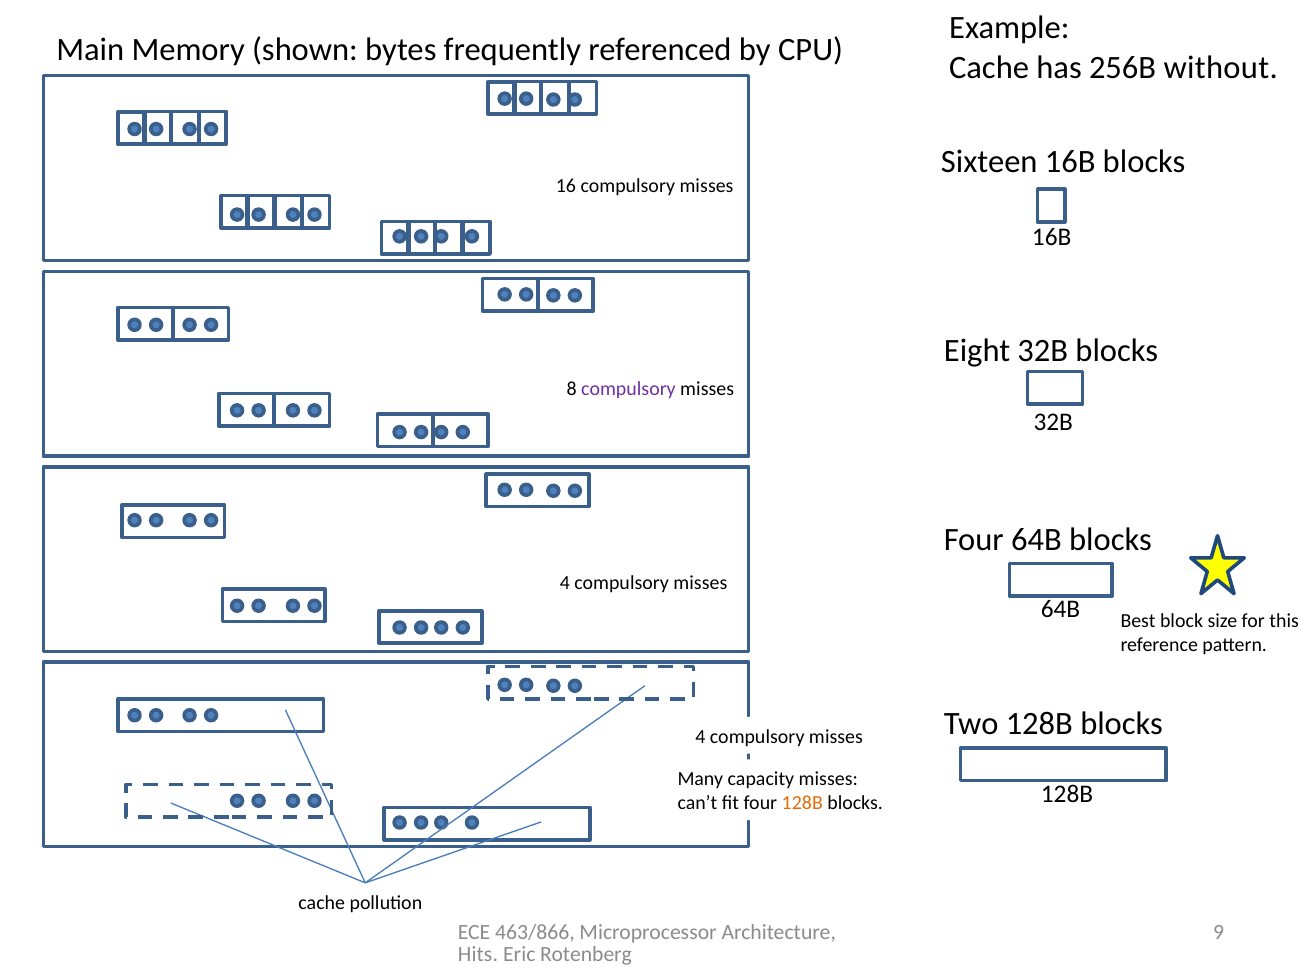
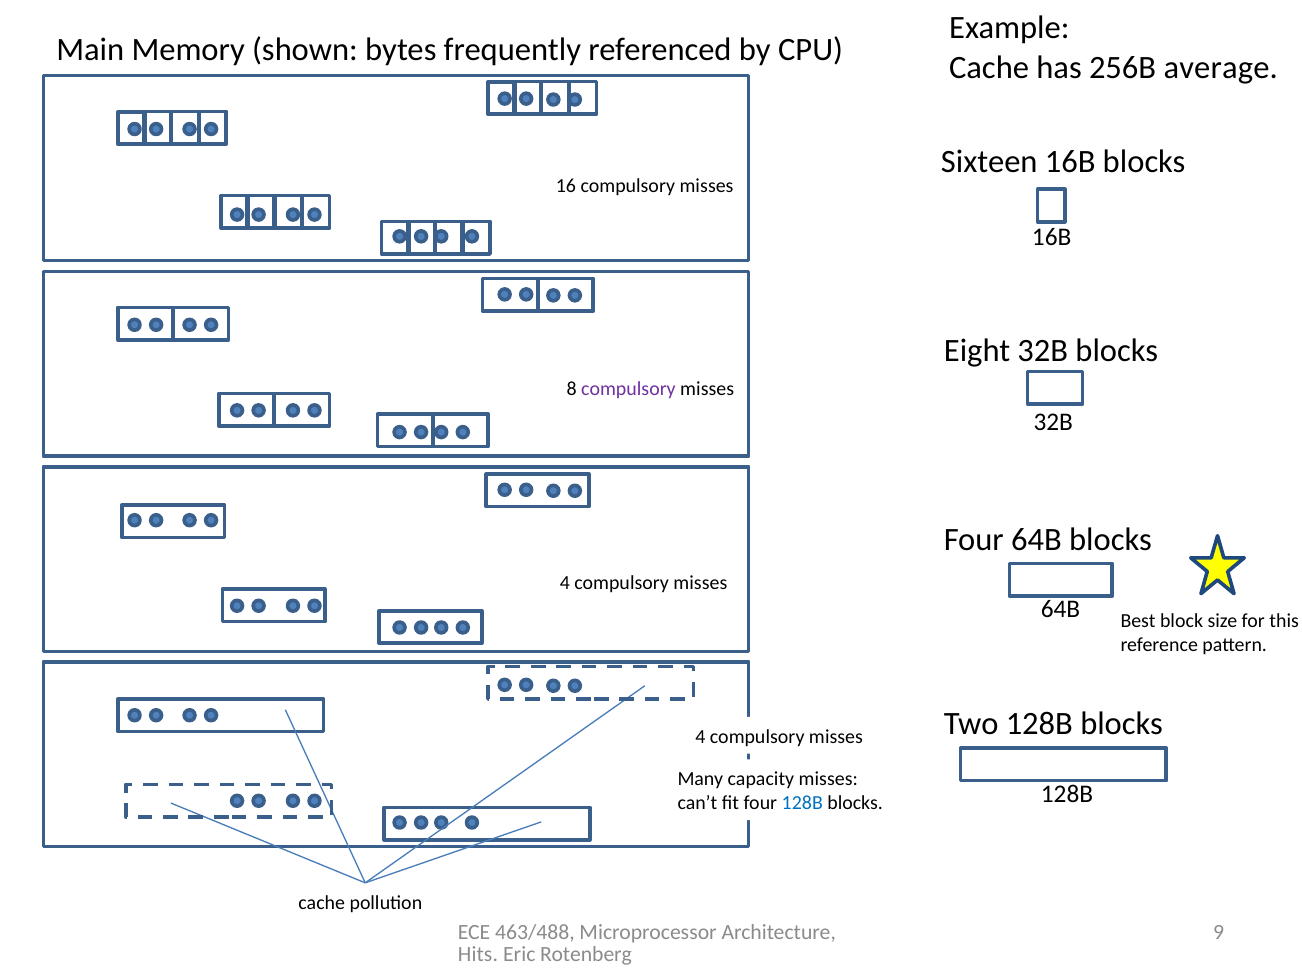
without: without -> average (1221, 67)
128B colour: orange -> blue (802, 803)
463/866: 463/866 -> 463/488 (535, 932)
